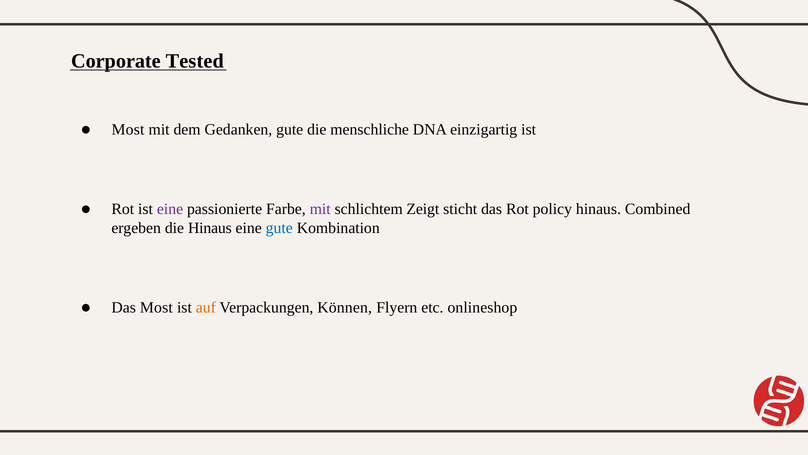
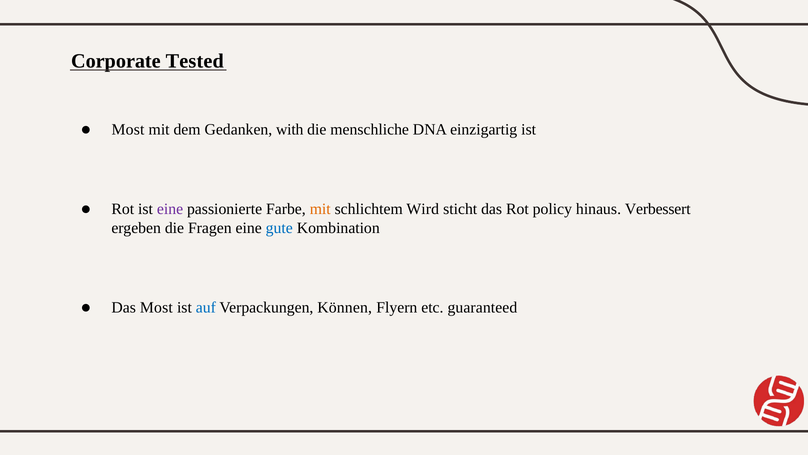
Gedanken gute: gute -> with (290, 130)
mit colour: purple -> orange (320, 209)
Zeigt: Zeigt -> Wird (423, 209)
Combined: Combined -> Verbessert (658, 209)
die Hinaus: Hinaus -> Fragen (210, 228)
auf colour: orange -> blue (206, 307)
onlineshop: onlineshop -> guaranteed (482, 307)
